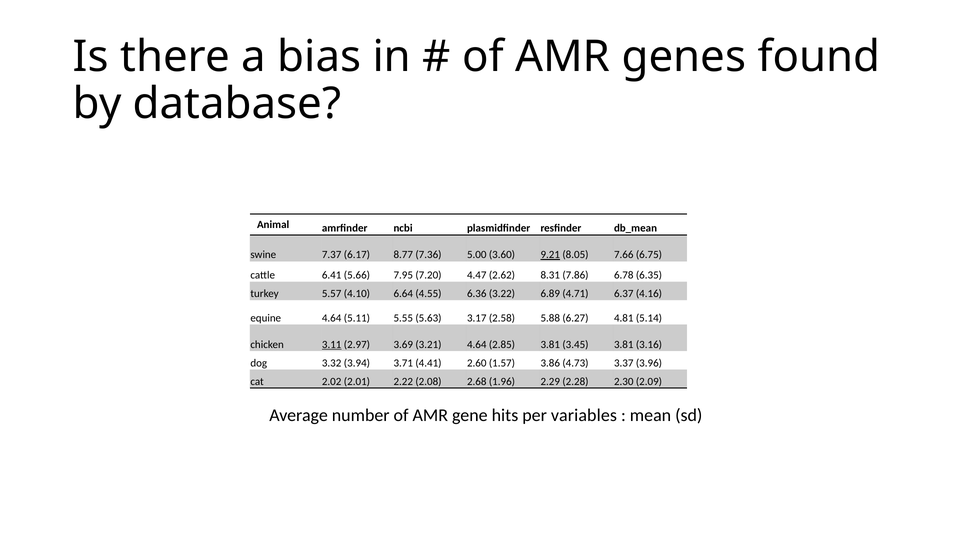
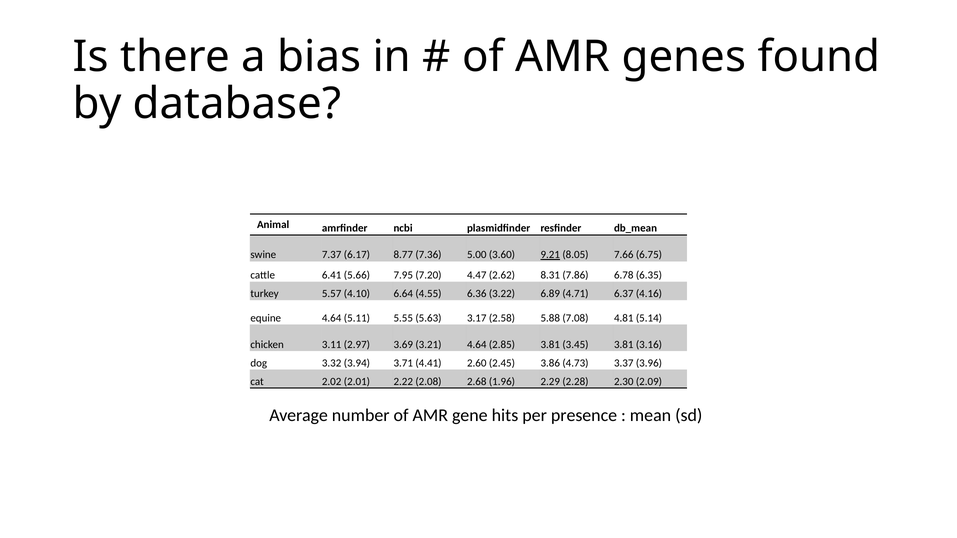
6.27: 6.27 -> 7.08 (575, 318)
3.11 underline: present -> none (332, 345)
1.57: 1.57 -> 2.45 (502, 363)
variables: variables -> presence (584, 415)
